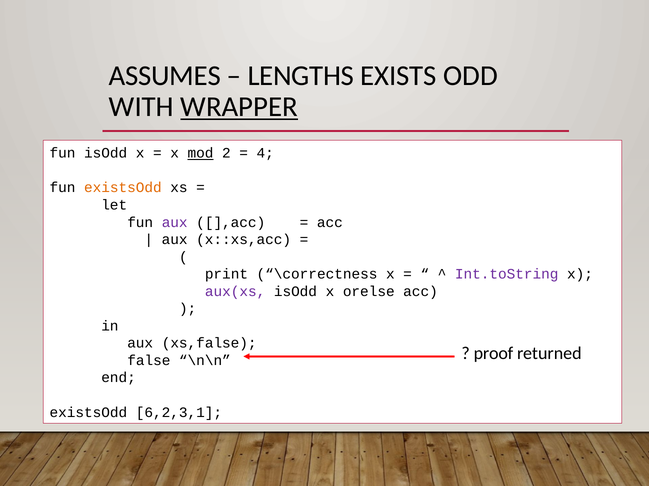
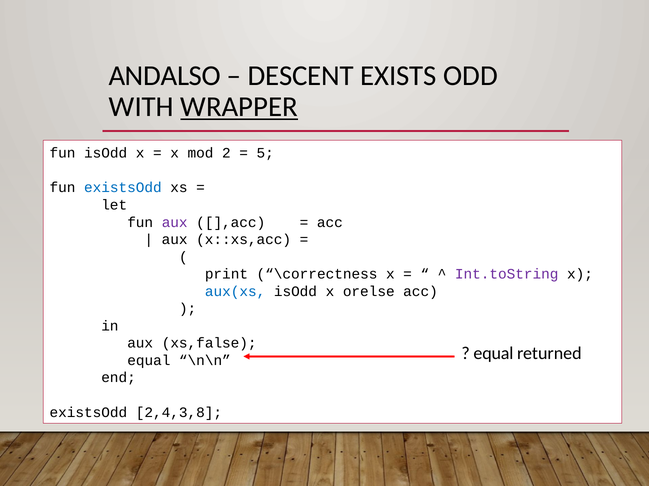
ASSUMES: ASSUMES -> ANDALSO (165, 76)
LENGTHS: LENGTHS -> DESCENT (301, 76)
mod underline: present -> none (201, 153)
4: 4 -> 5 (265, 153)
existsOdd colour: orange -> blue (123, 188)
aux(xs colour: purple -> blue (235, 292)
proof: proof -> equal (493, 354)
false: false -> equal (149, 361)
6,2,3,1: 6,2,3,1 -> 2,4,3,8 (179, 413)
